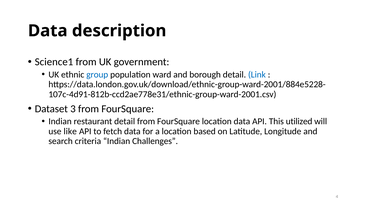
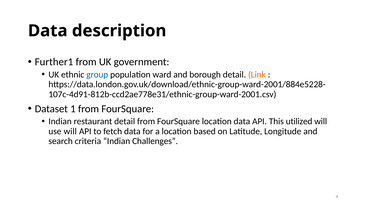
Science1: Science1 -> Further1 (54, 62)
Link colour: blue -> orange (257, 74)
3: 3 -> 1 (73, 109)
use like: like -> will (70, 131)
